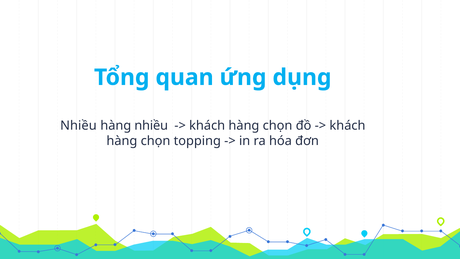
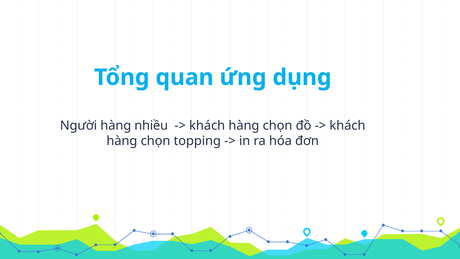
Nhiều: Nhiều -> Người (79, 126)
